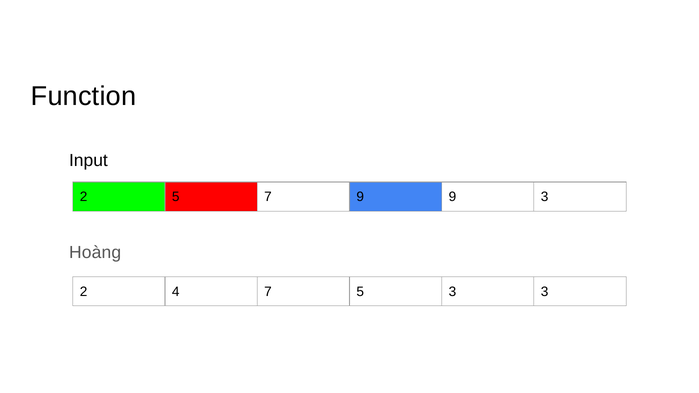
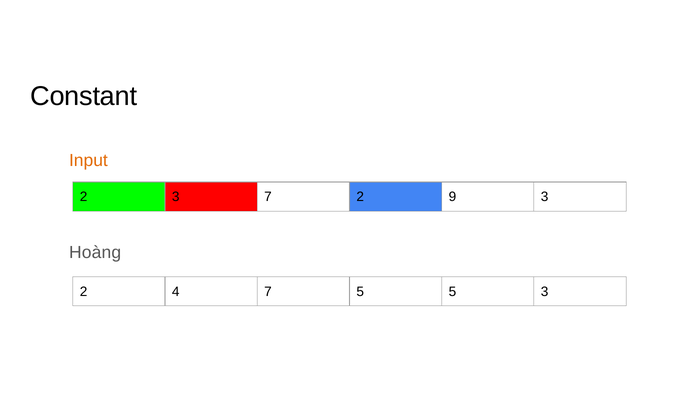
Function: Function -> Constant (84, 96)
Input colour: black -> orange (88, 160)
2 5: 5 -> 3 (176, 197)
7 9: 9 -> 2 (360, 197)
5 3: 3 -> 5 (452, 292)
